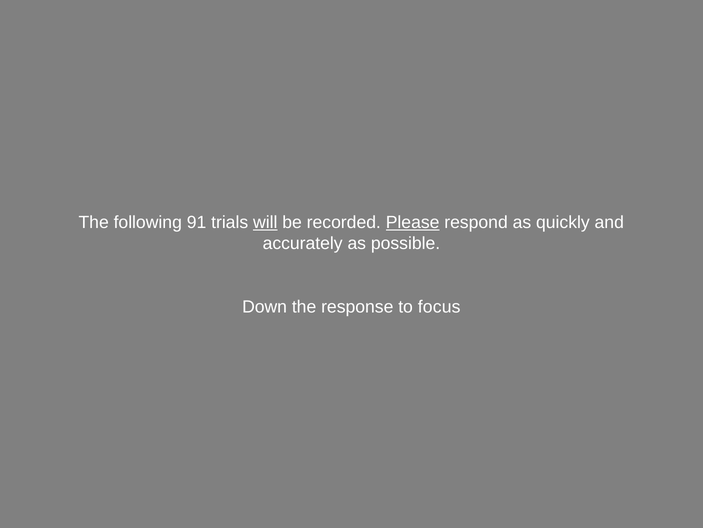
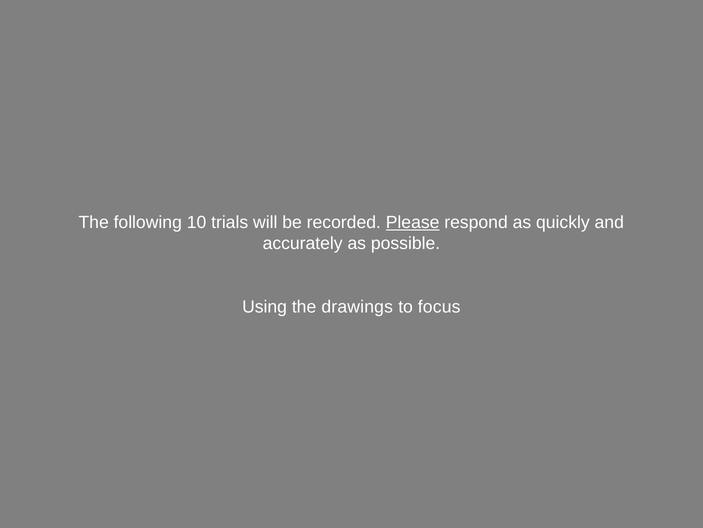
91: 91 -> 10 (197, 222)
will underline: present -> none (265, 222)
Down: Down -> Using (265, 306)
response: response -> drawings (357, 306)
